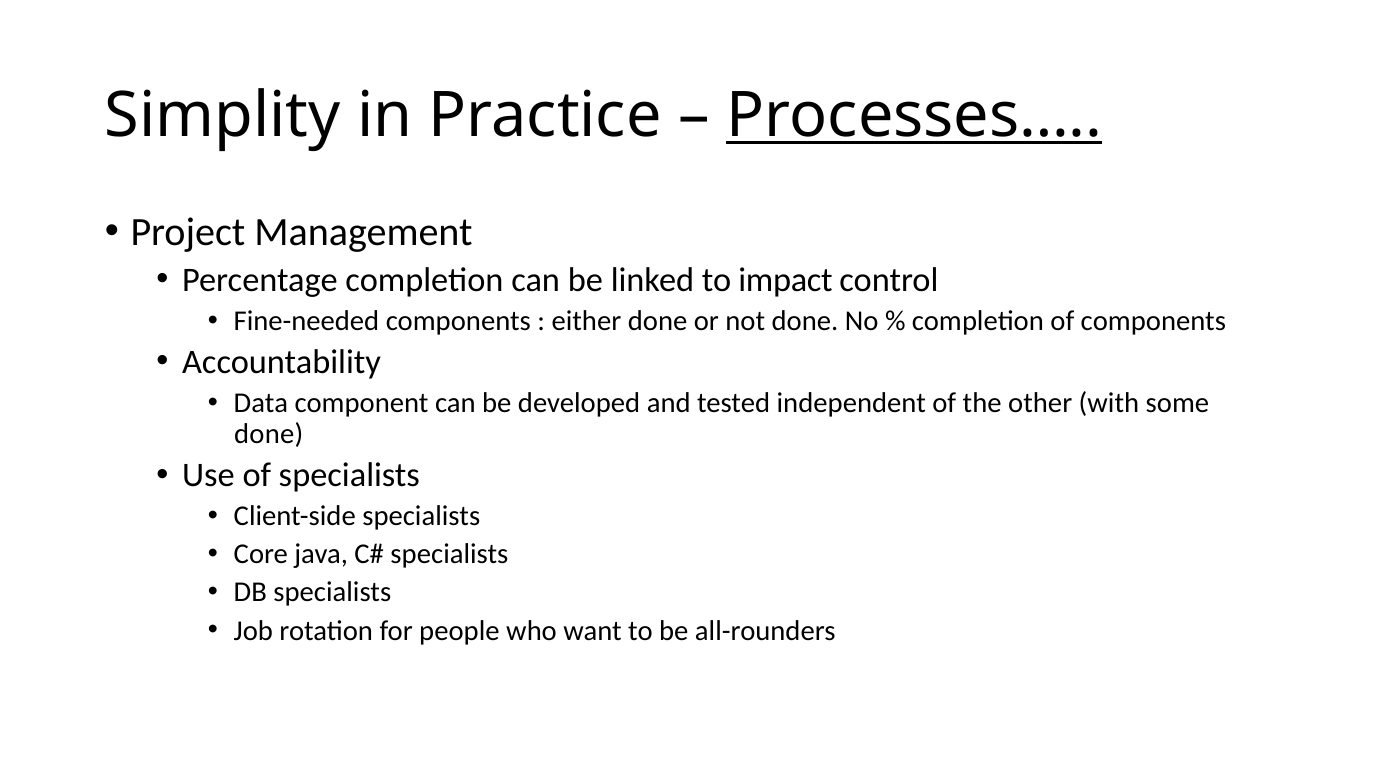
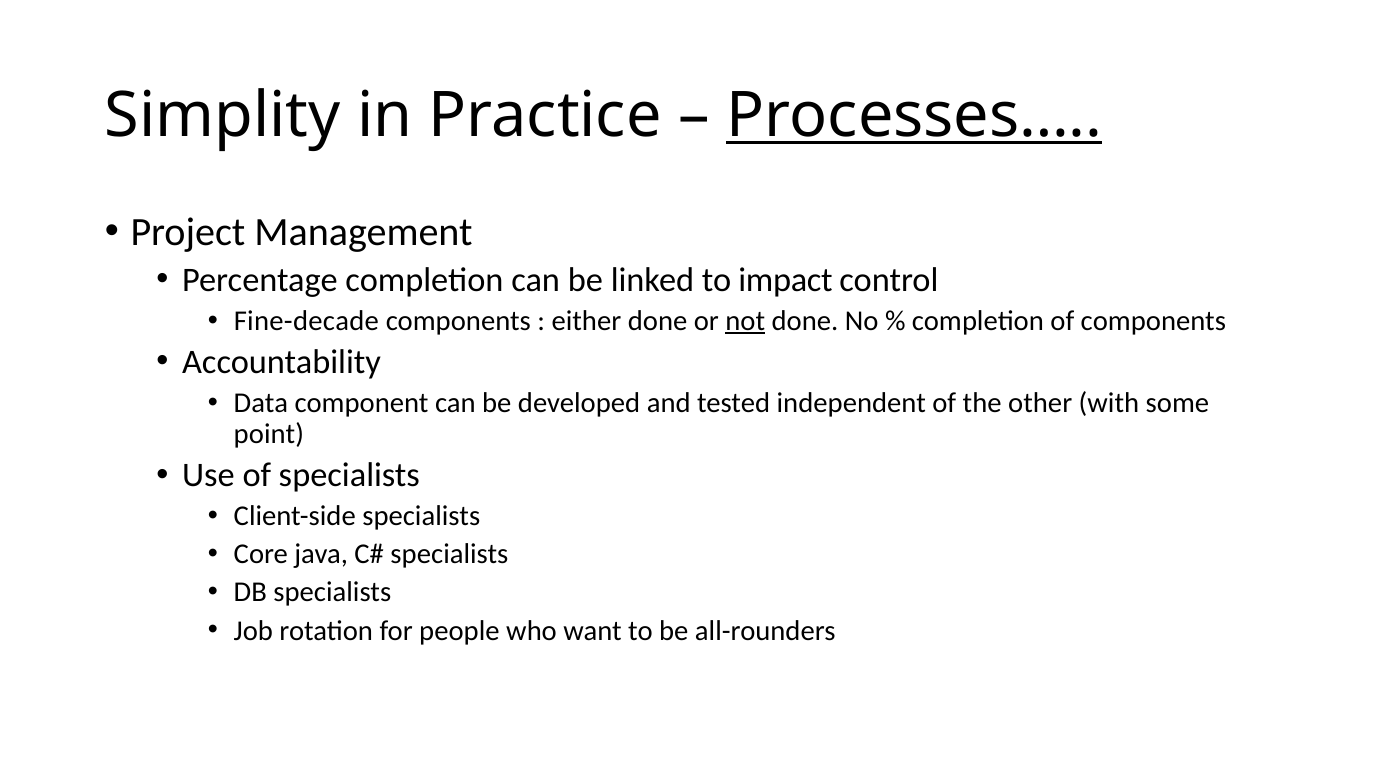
Fine-needed: Fine-needed -> Fine-decade (306, 321)
not underline: none -> present (745, 321)
done: done -> point (269, 434)
